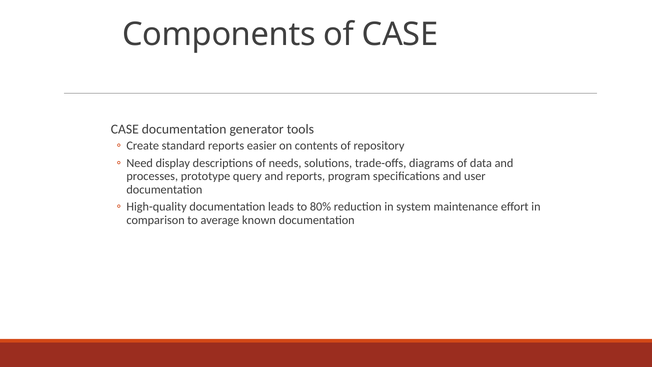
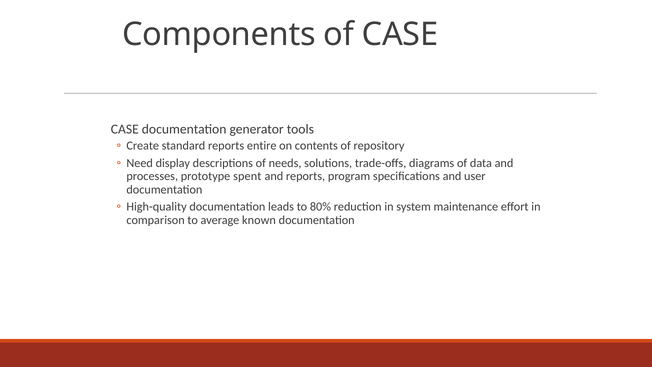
easier: easier -> entire (262, 146)
query: query -> spent (247, 176)
